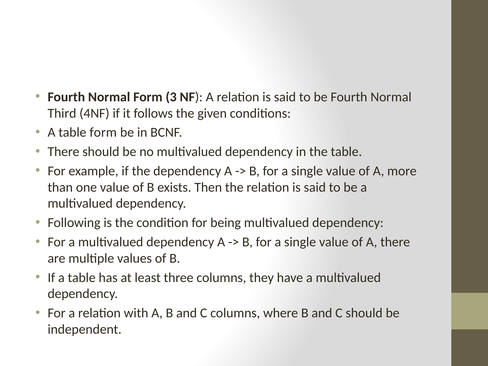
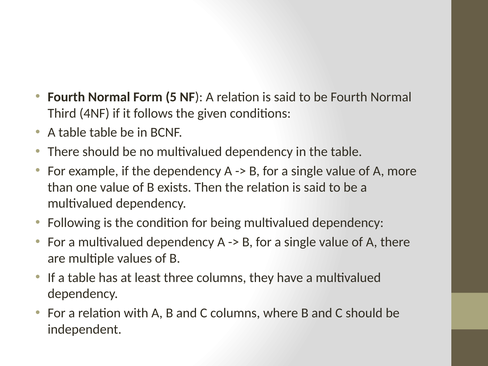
3: 3 -> 5 (171, 97)
table form: form -> table (103, 132)
